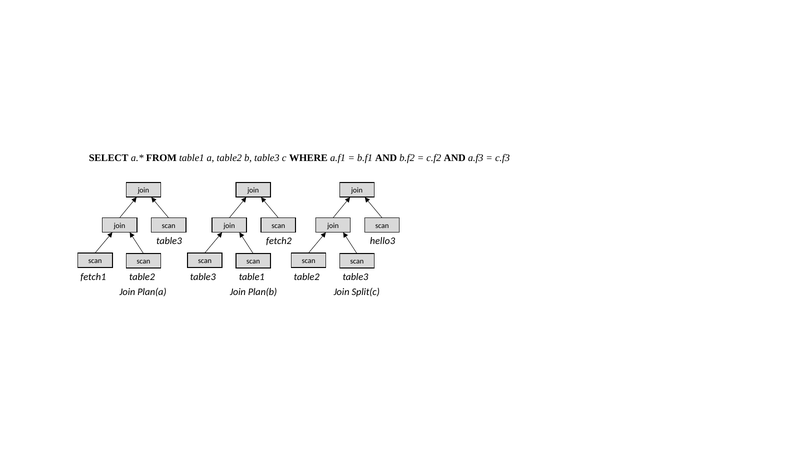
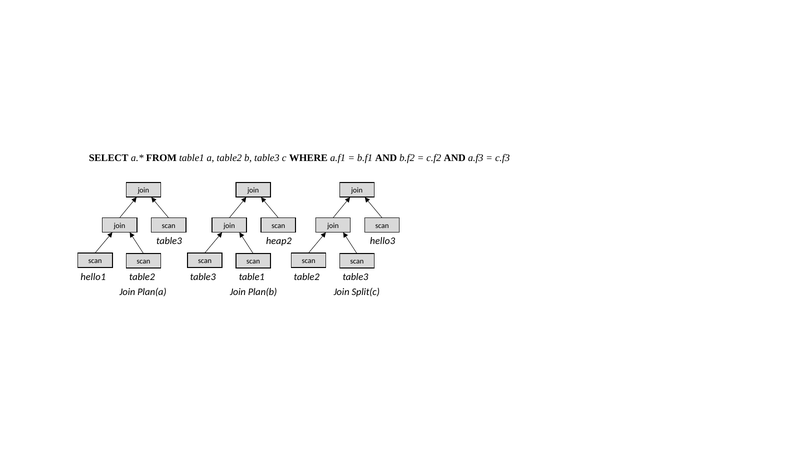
fetch2: fetch2 -> heap2 (279, 241)
fetch1: fetch1 -> hello1 (93, 277)
